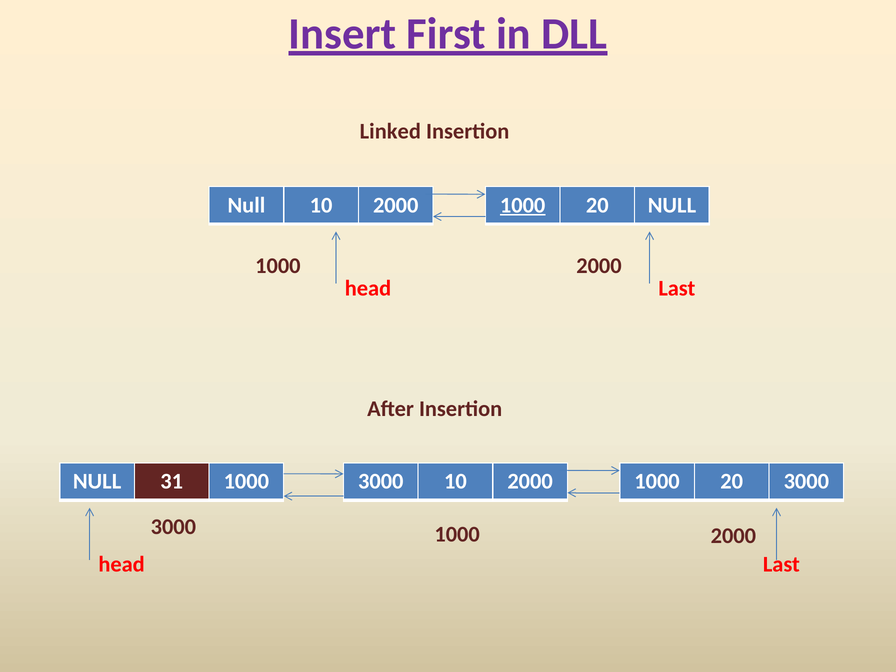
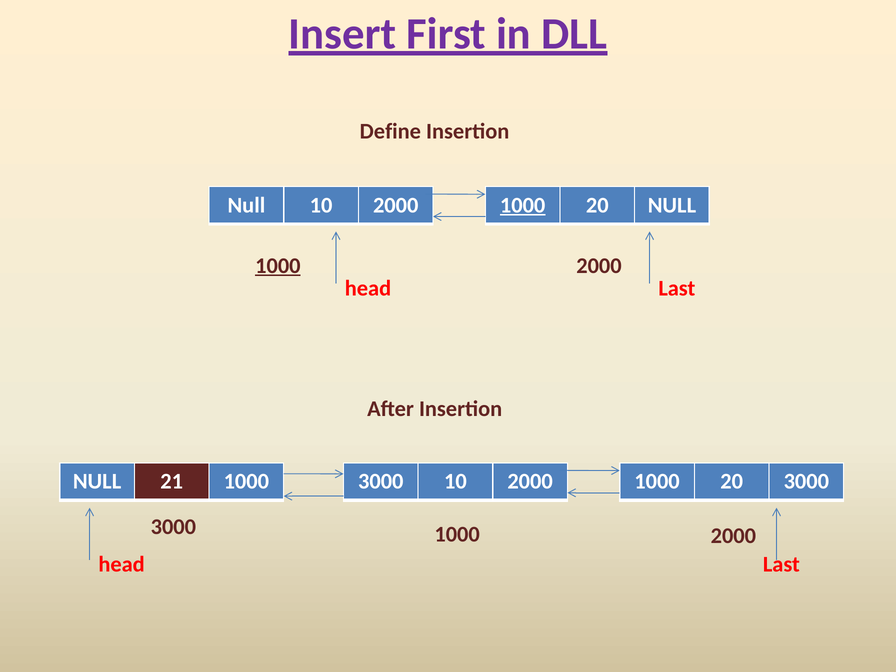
Linked: Linked -> Define (390, 131)
1000 underline: none -> present (278, 266)
31: 31 -> 21 (172, 481)
